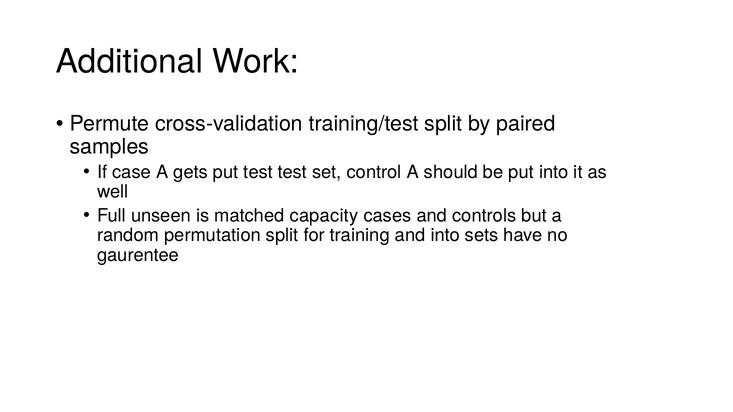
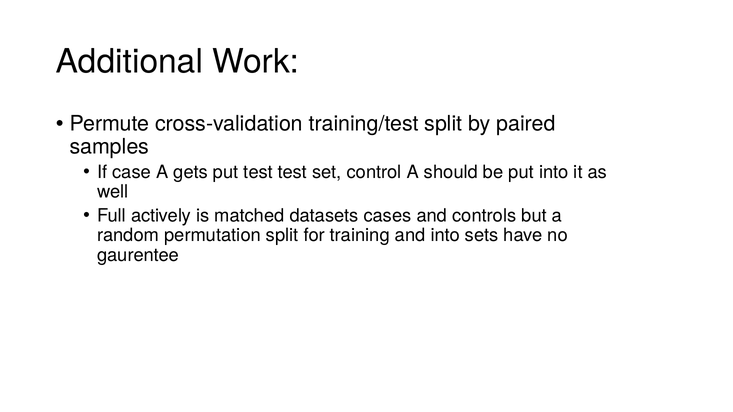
unseen: unseen -> actively (161, 216)
capacity: capacity -> datasets (324, 216)
